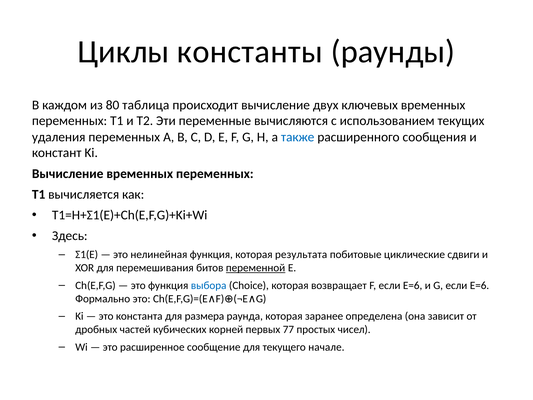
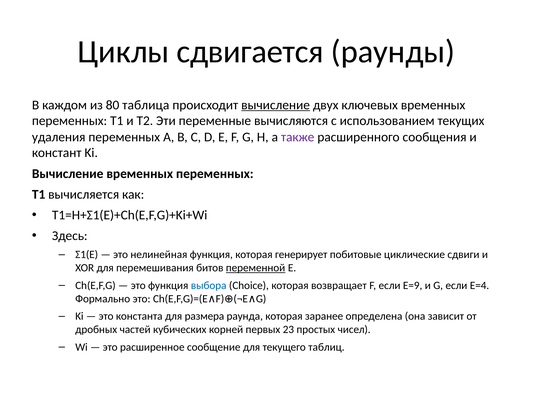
константы: константы -> сдвигается (250, 52)
вычисление underline: none -> present (276, 105)
также colour: blue -> purple (298, 137)
результата: результата -> генерирует (301, 254)
F если E=6: E=6 -> E=9 (413, 285)
G если E=6: E=6 -> E=4 (480, 285)
77: 77 -> 23 (288, 329)
начале: начале -> таблиц (326, 347)
